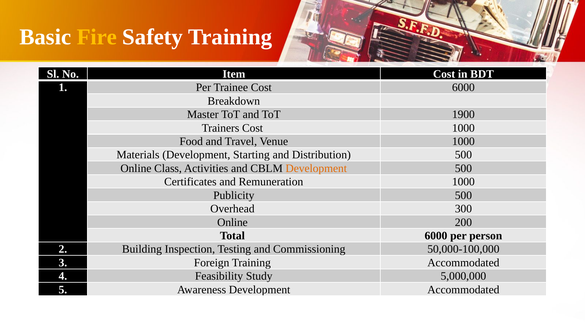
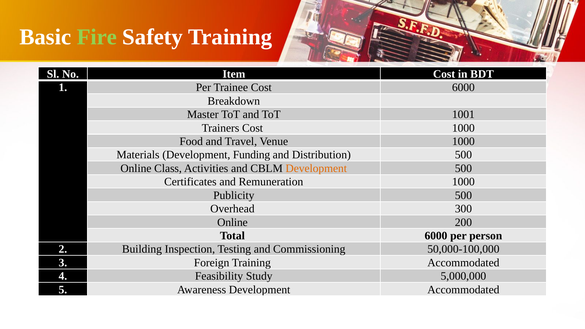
Fire colour: yellow -> light green (97, 37)
1900: 1900 -> 1001 (463, 115)
Starting: Starting -> Funding (252, 155)
